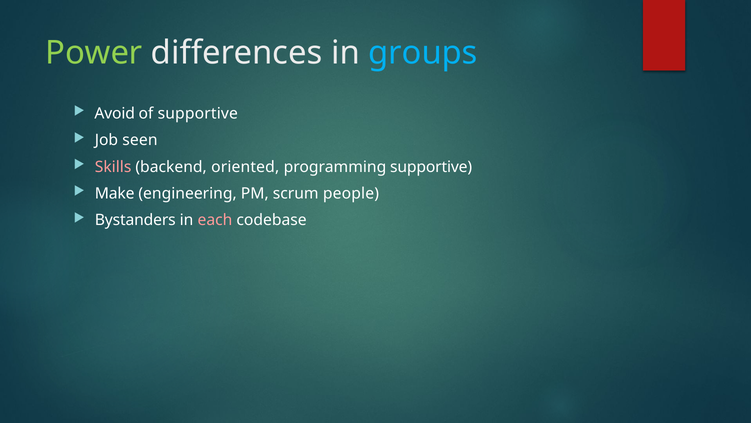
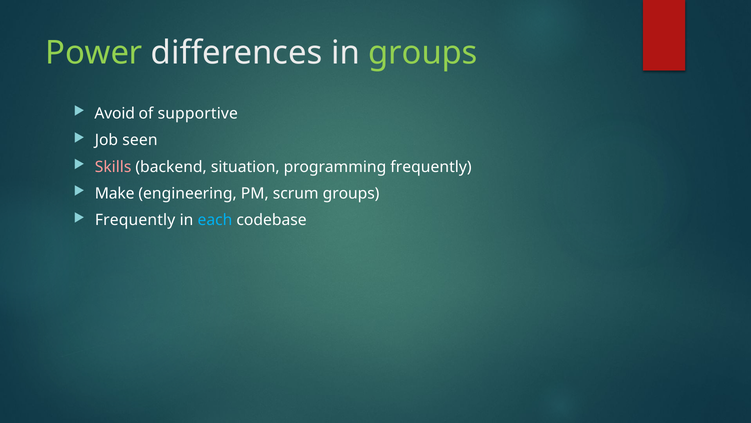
groups colour: light blue -> light green (423, 53)
oriented: oriented -> situation (245, 167)
programming supportive: supportive -> frequently (431, 167)
scrum people: people -> groups (351, 193)
Bystanders: Bystanders -> Frequently (135, 220)
each colour: pink -> light blue (215, 220)
